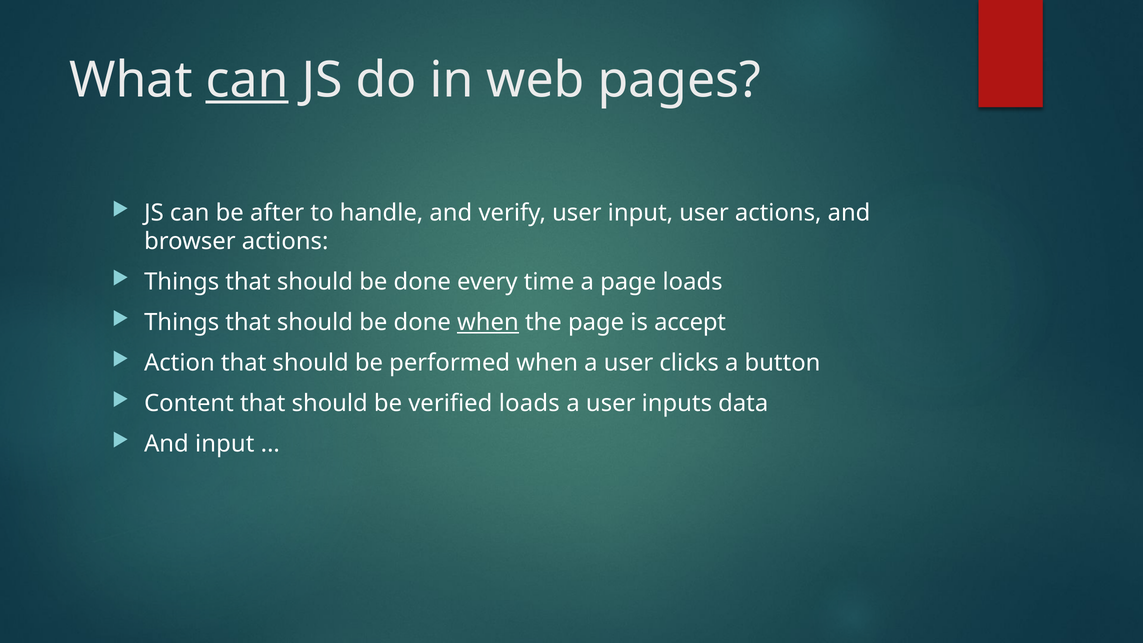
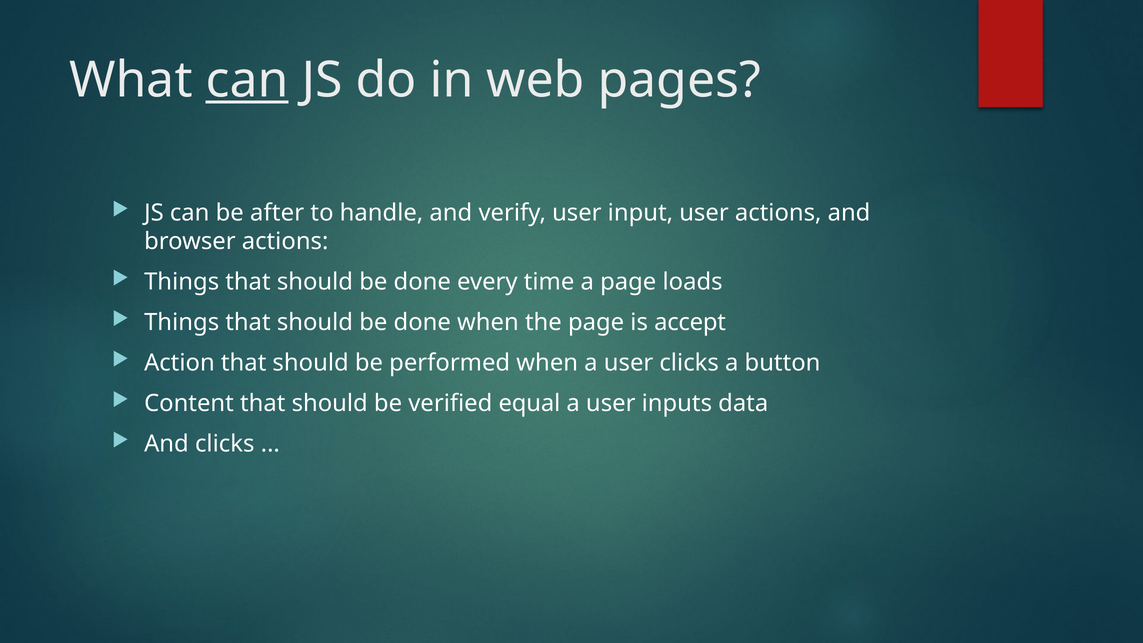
when underline: present -> none (488, 322)
verified loads: loads -> equal (529, 403)
And input: input -> clicks (225, 444)
